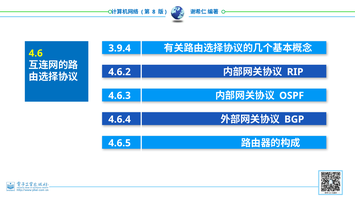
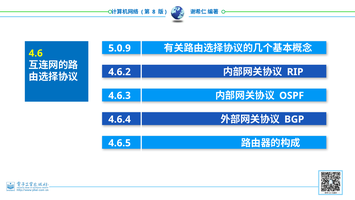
3.9.4: 3.9.4 -> 5.0.9 (120, 48)
